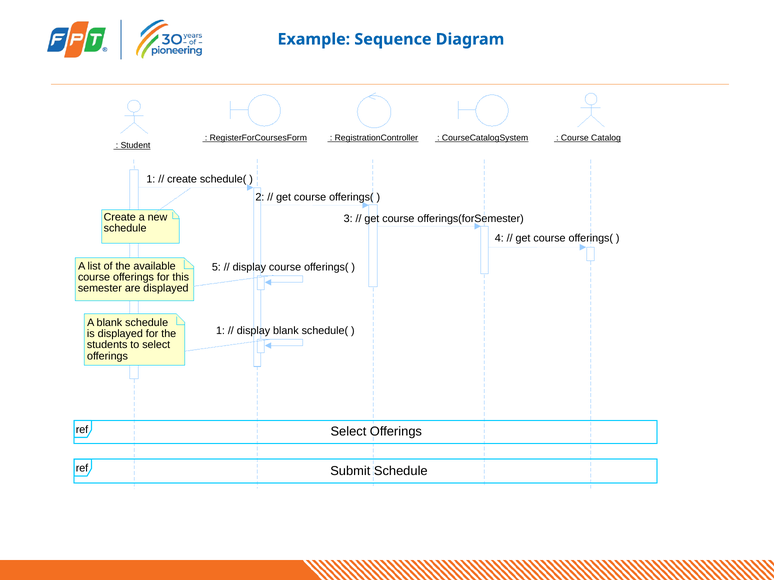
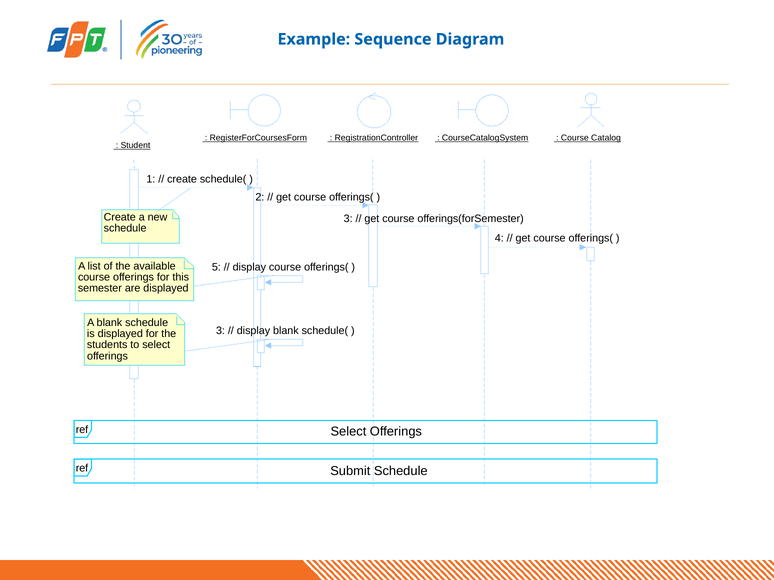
1: 1 -> 3 (220, 331)
